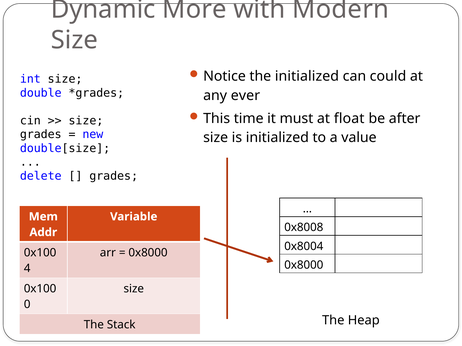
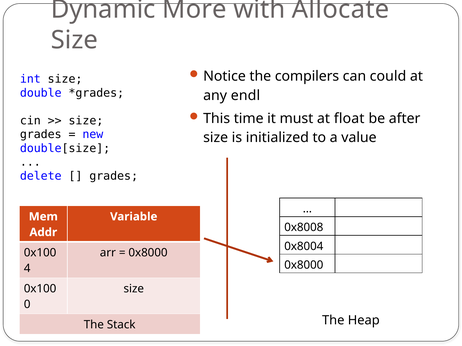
Modern: Modern -> Allocate (341, 9)
the initialized: initialized -> compilers (307, 76)
ever: ever -> endl (245, 96)
